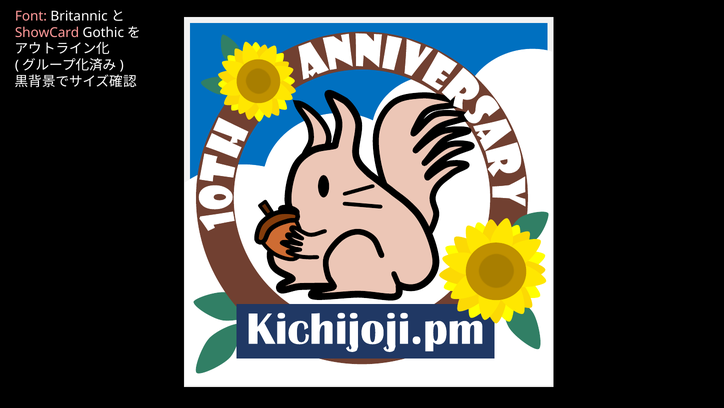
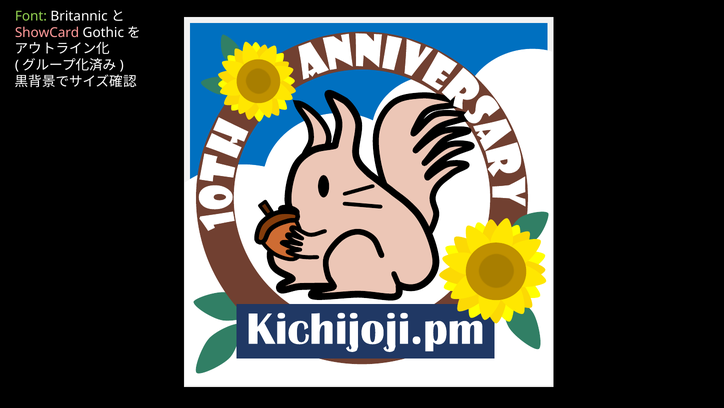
Font colour: pink -> light green (31, 16)
